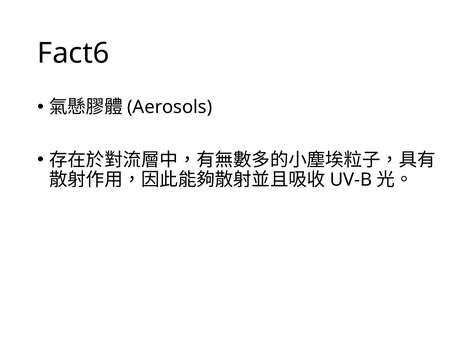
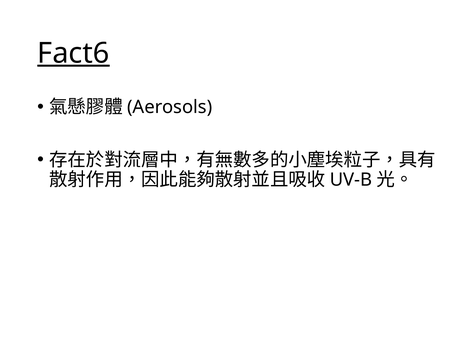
Fact6 underline: none -> present (73, 53)
